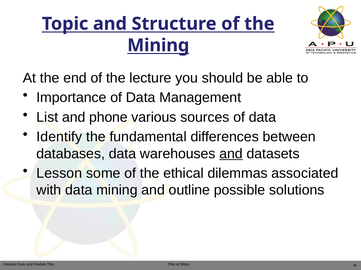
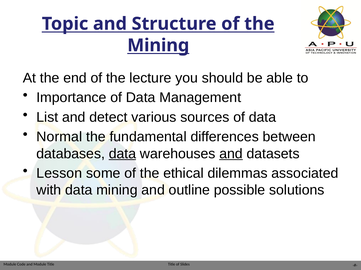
phone: phone -> detect (108, 118)
Identify: Identify -> Normal (59, 137)
data underline: none -> present (122, 154)
